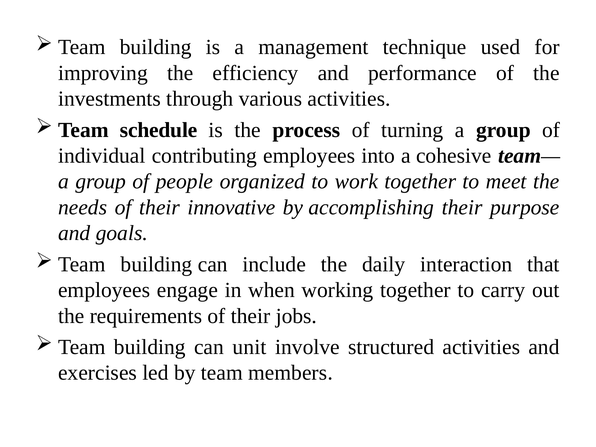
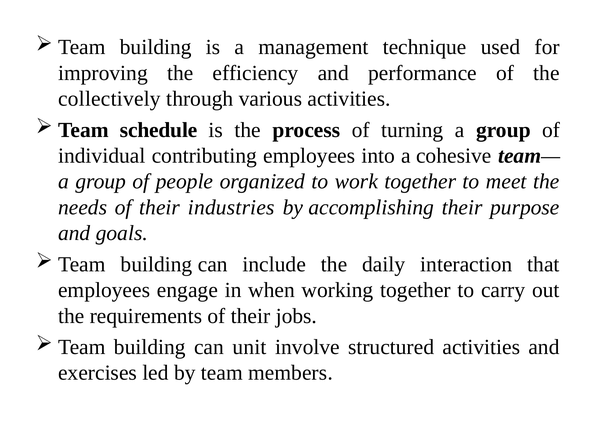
investments: investments -> collectively (109, 99)
innovative: innovative -> industries (231, 207)
